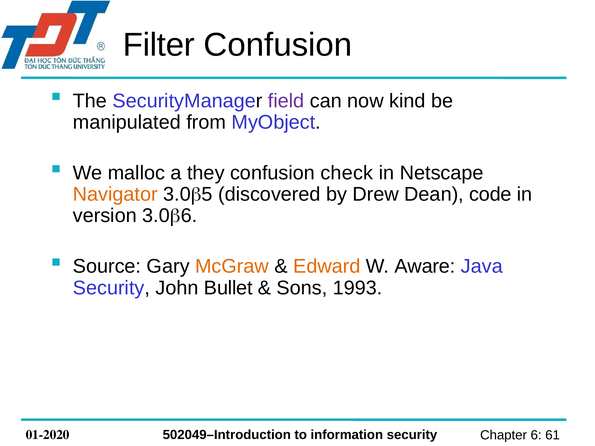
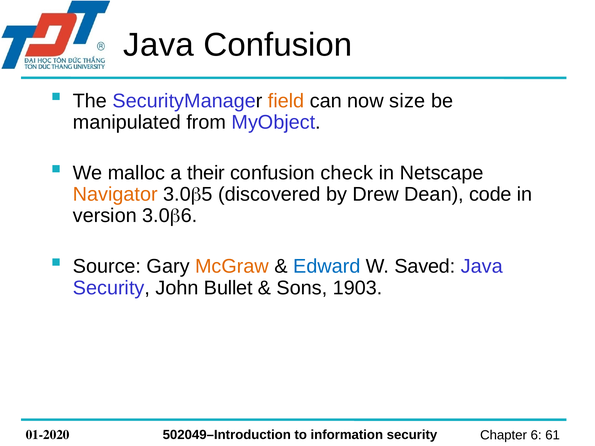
Filter: Filter -> Java (159, 45)
field colour: purple -> orange (286, 101)
kind: kind -> size (407, 101)
they: they -> their (206, 173)
Edward colour: orange -> blue (327, 267)
Aware: Aware -> Saved (425, 267)
1993: 1993 -> 1903 (358, 288)
